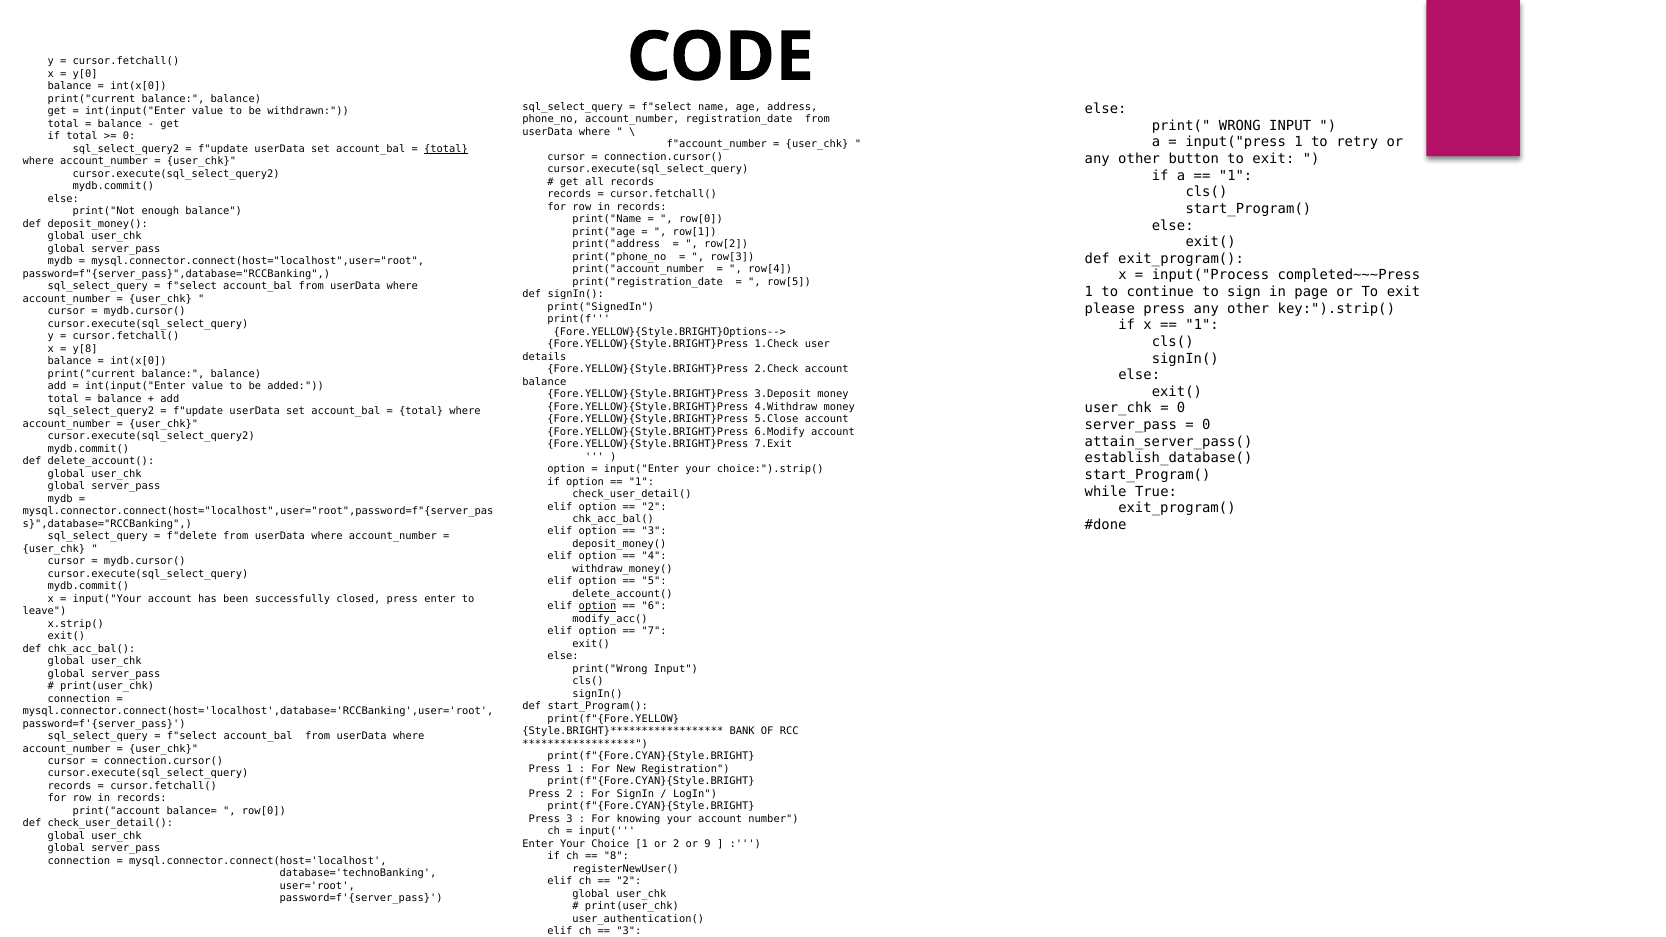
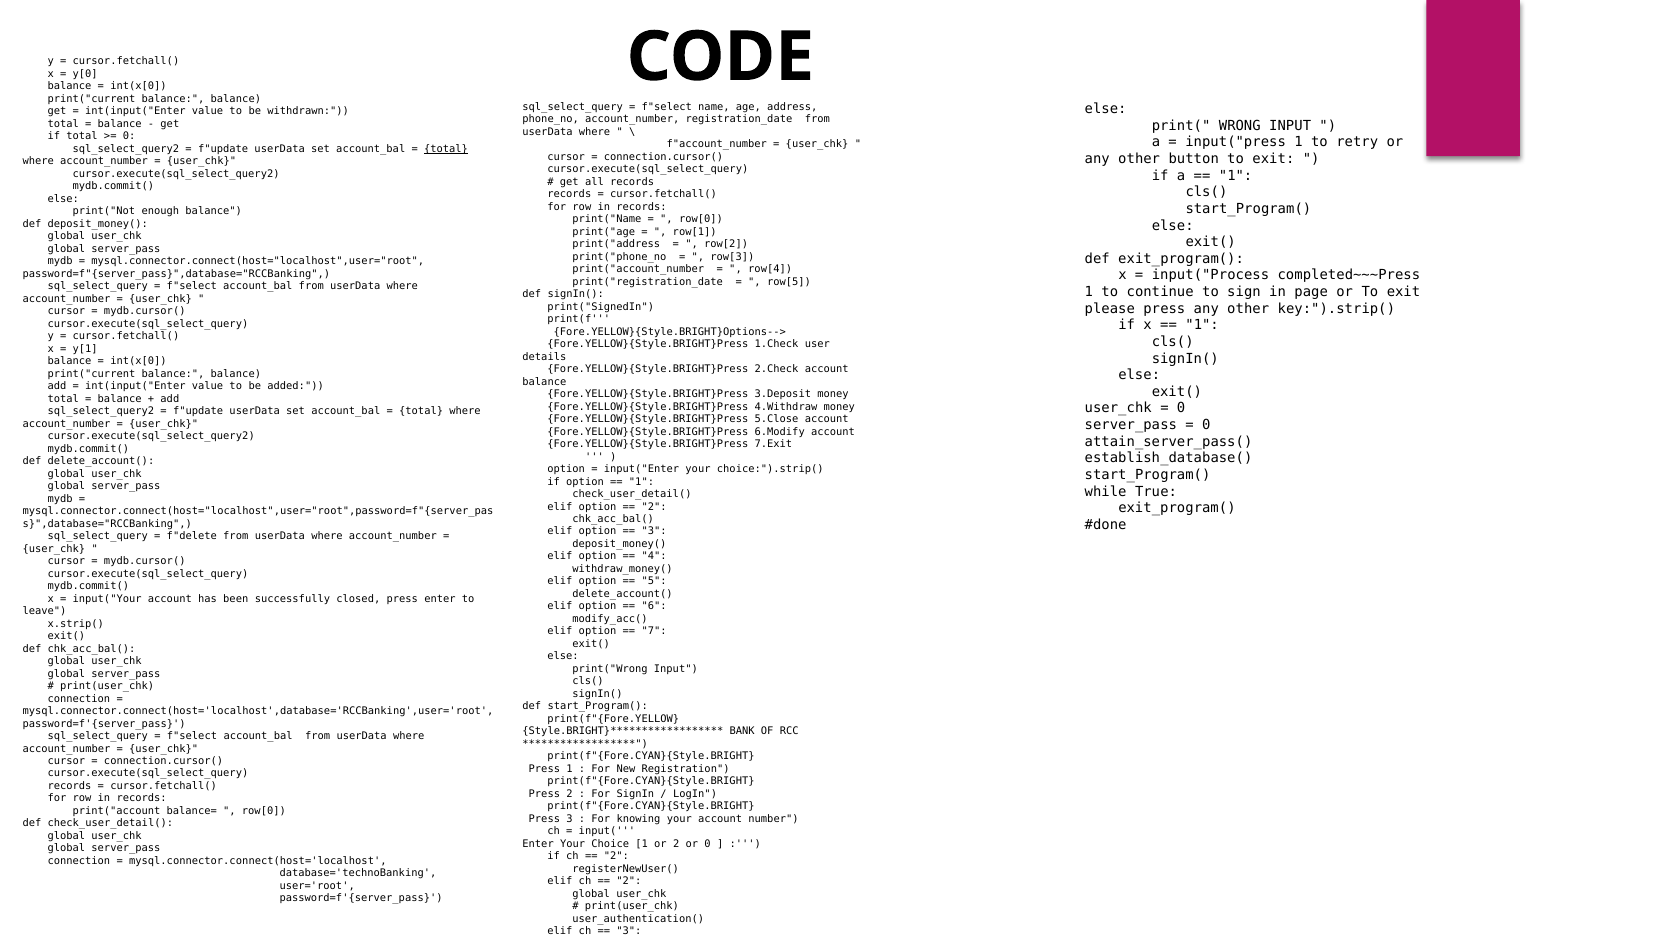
y[8: y[8 -> y[1 (85, 349)
option underline: present -> none (598, 607)
or 9: 9 -> 0 (707, 844)
8: 8 -> 2 (616, 856)
